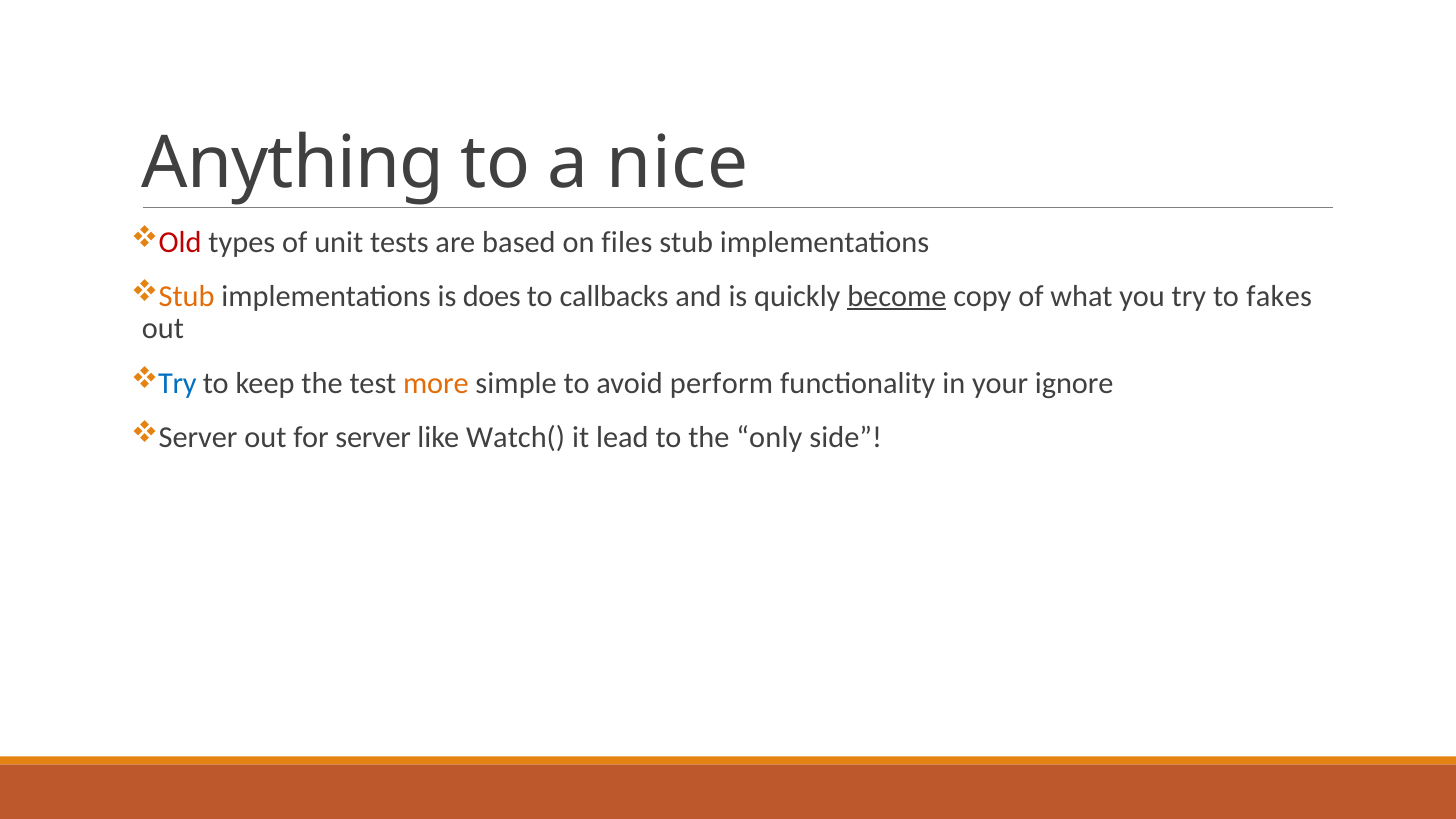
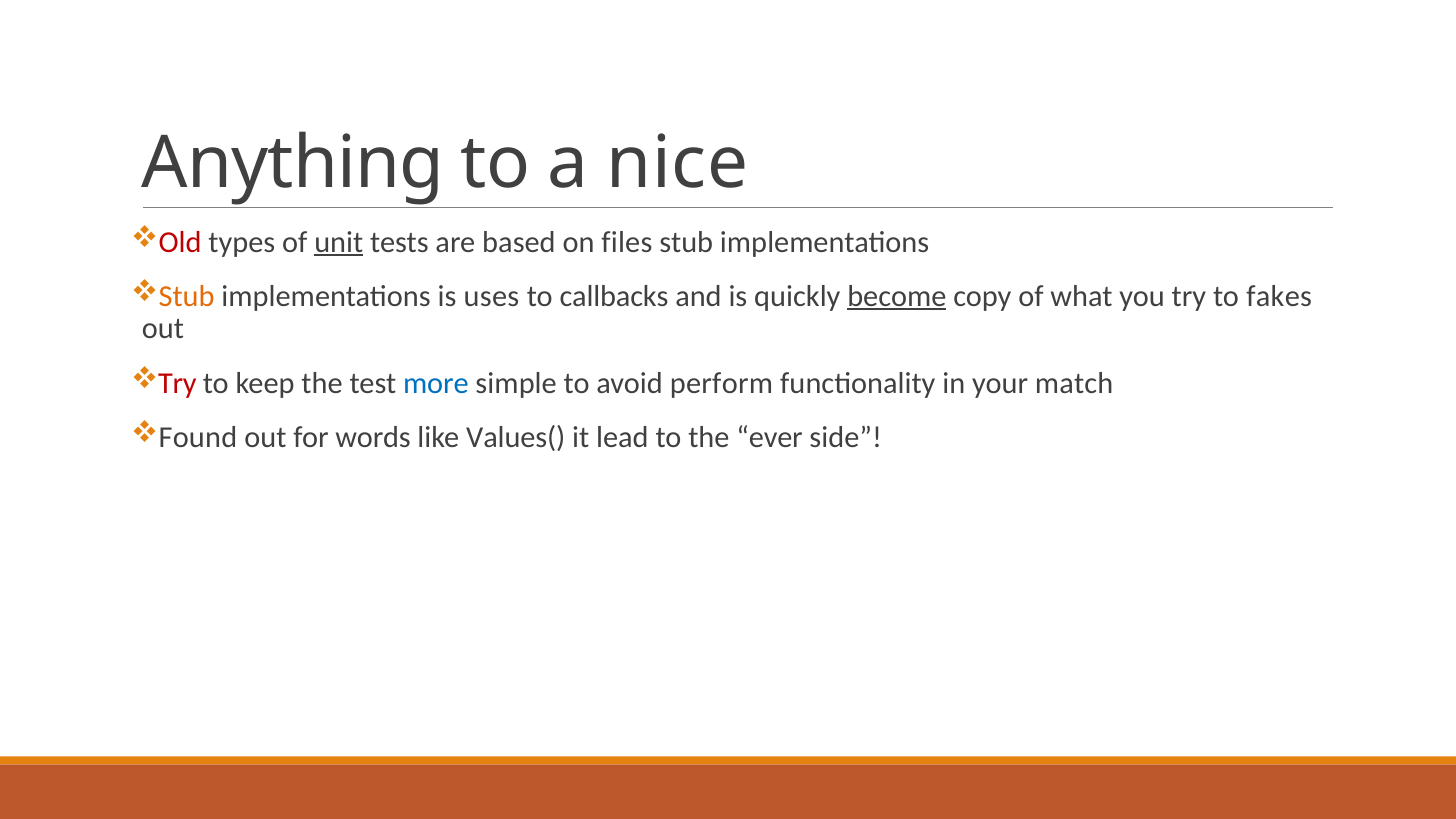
unit underline: none -> present (339, 242)
does: does -> uses (491, 296)
Try colour: blue -> red (177, 383)
more colour: orange -> blue (436, 383)
ignore: ignore -> match (1074, 383)
Server: Server -> Found (198, 437)
for server: server -> words (373, 437)
Watch(: Watch( -> Values( (516, 437)
only: only -> ever (770, 437)
